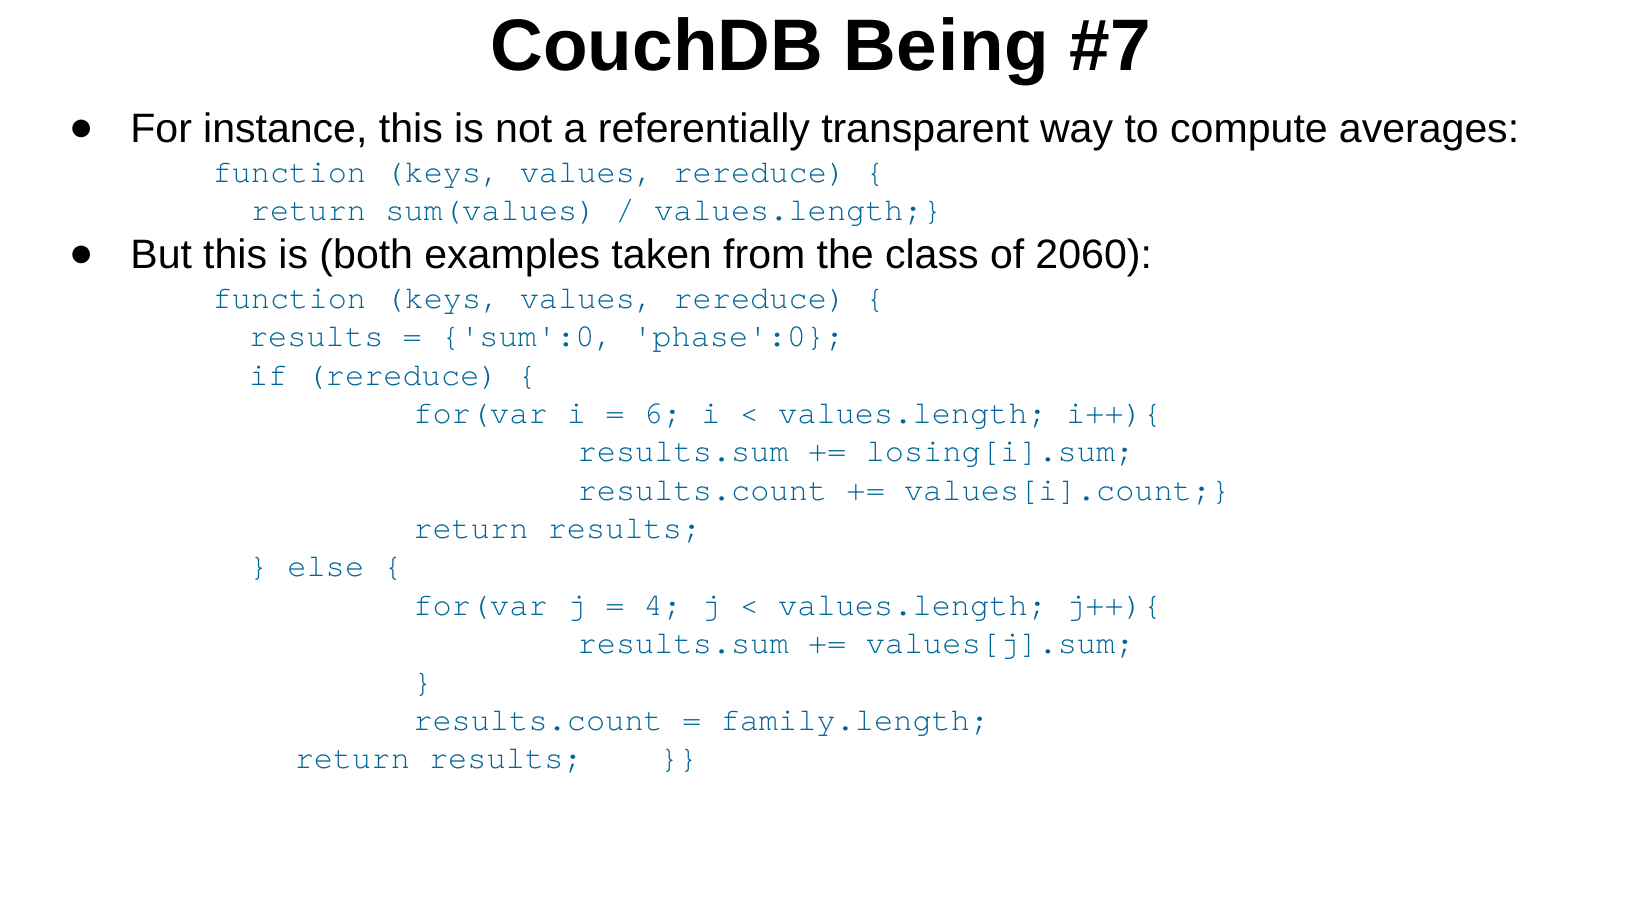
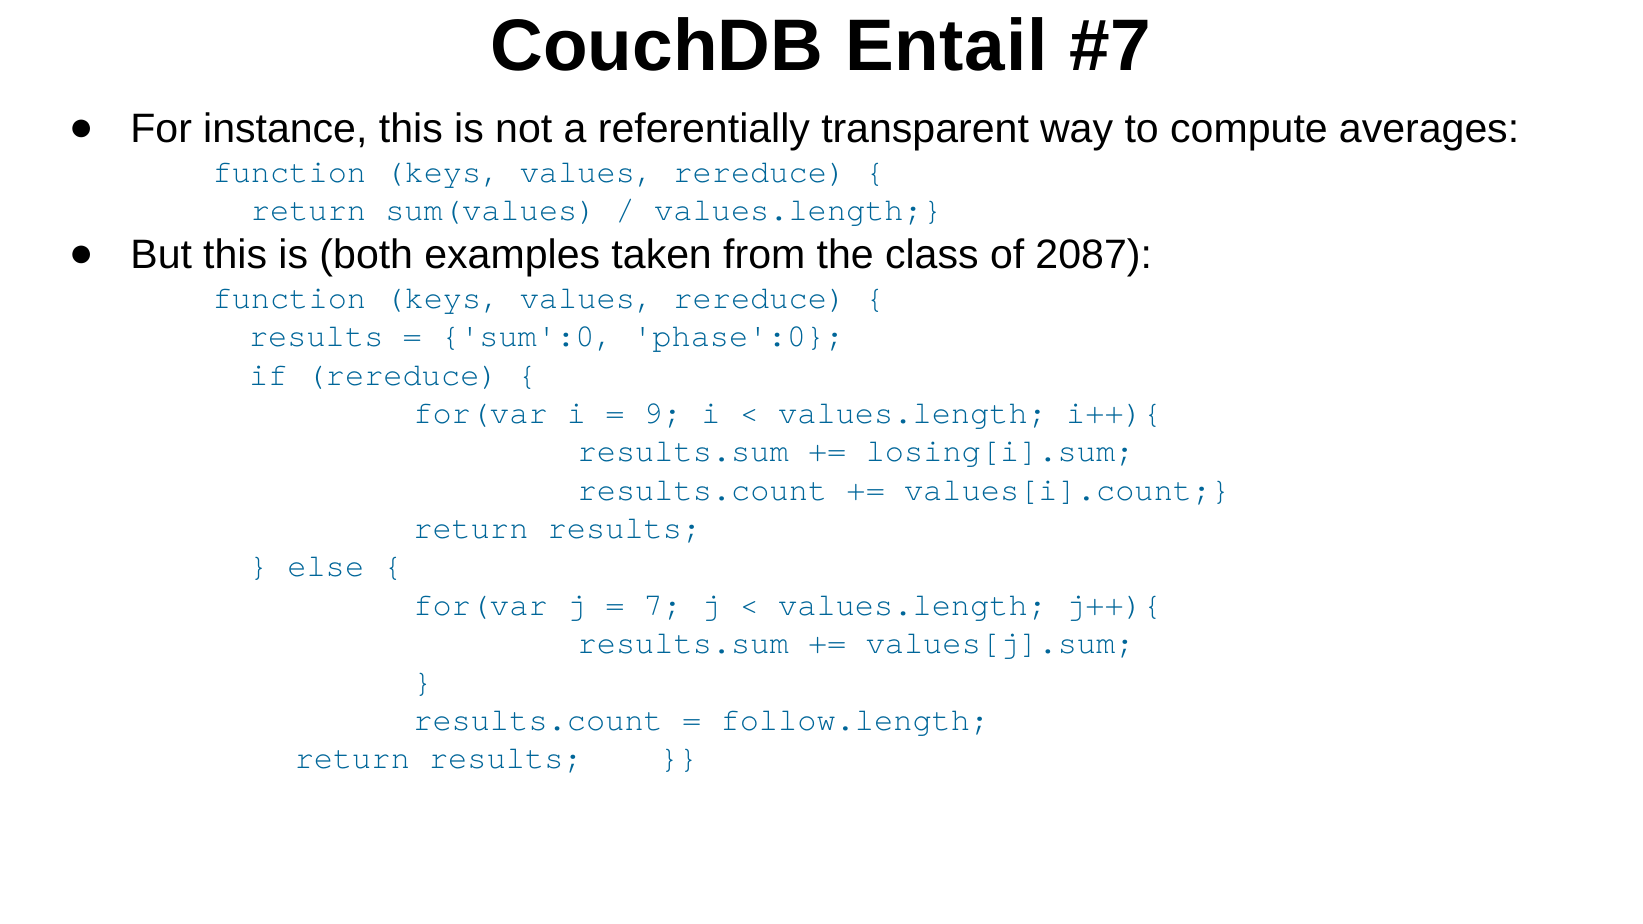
Being: Being -> Entail (946, 47)
2060: 2060 -> 2087 (1094, 255)
6: 6 -> 9 (663, 413)
4: 4 -> 7 (663, 605)
family.length: family.length -> follow.length (855, 720)
